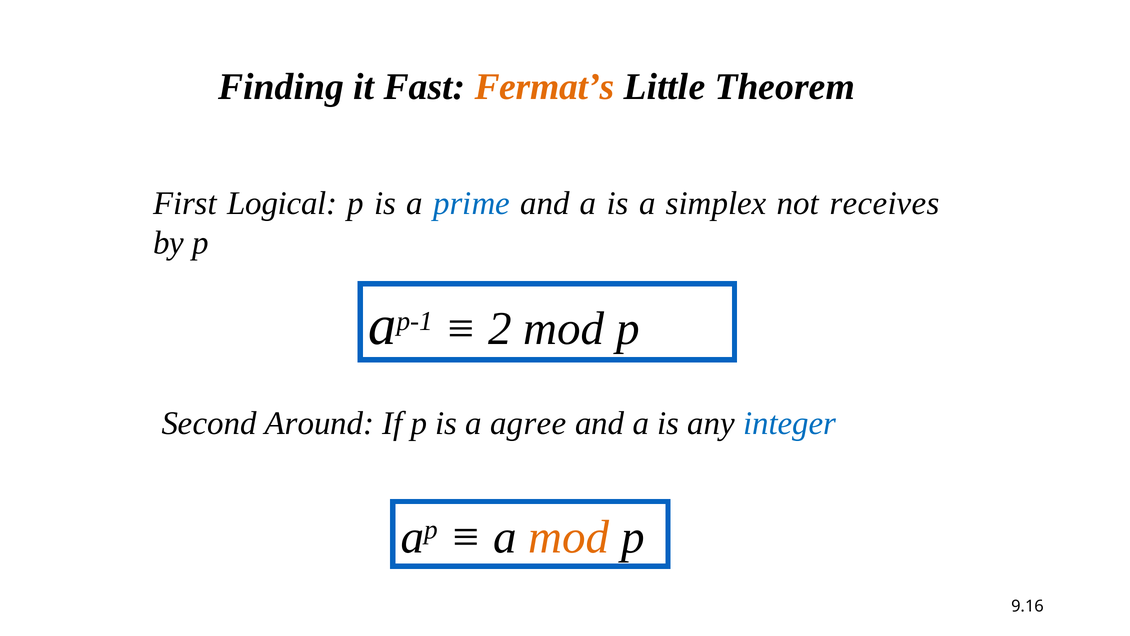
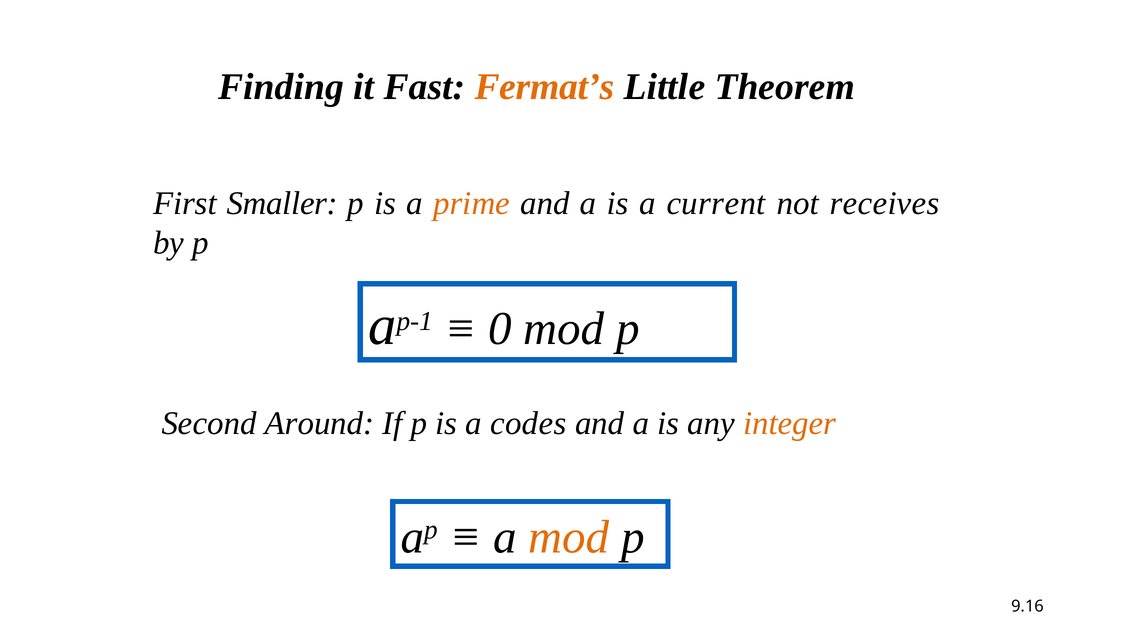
Logical: Logical -> Smaller (282, 203)
prime colour: blue -> orange (472, 203)
simplex: simplex -> current (716, 203)
2: 2 -> 0 (500, 329)
agree: agree -> codes (528, 423)
integer colour: blue -> orange (790, 423)
